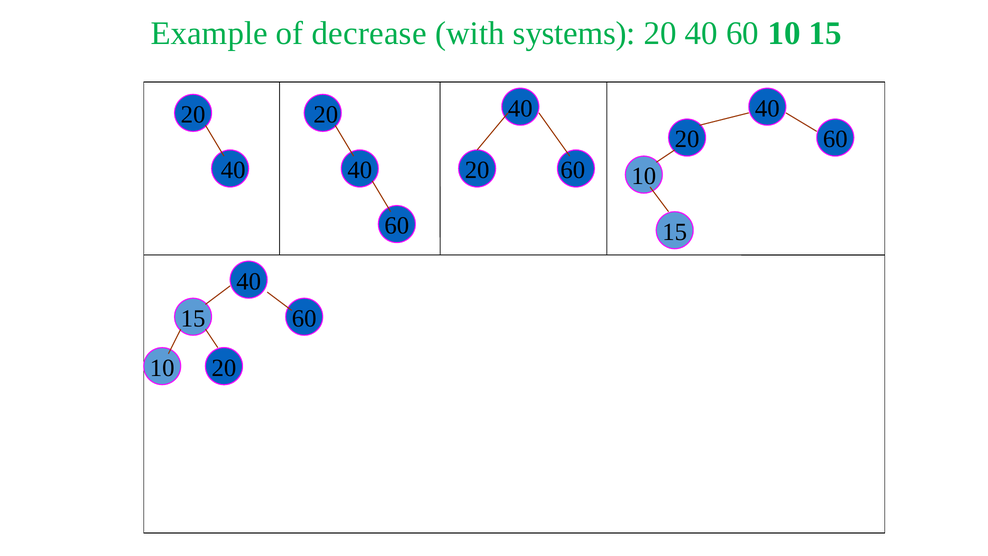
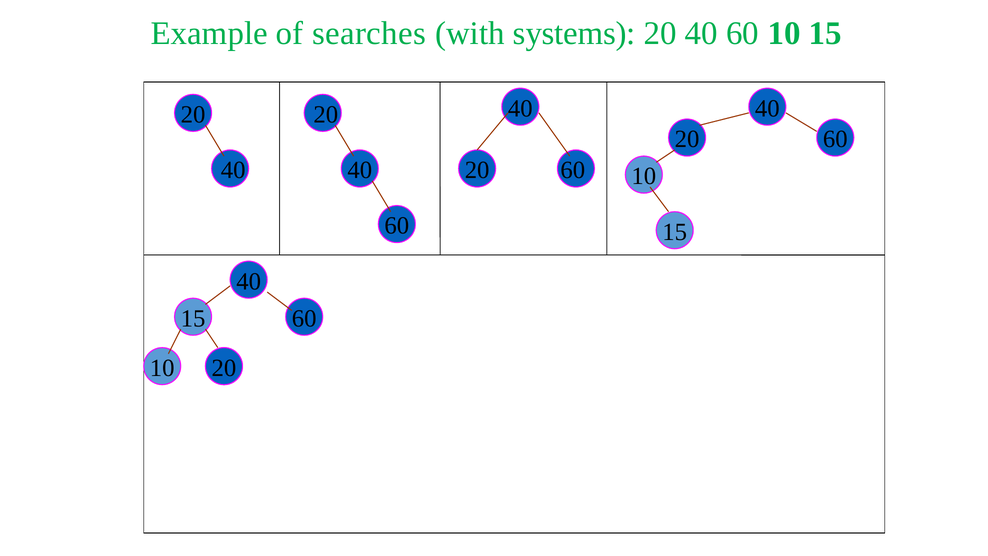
decrease: decrease -> searches (369, 34)
